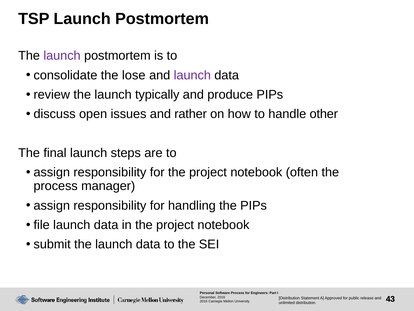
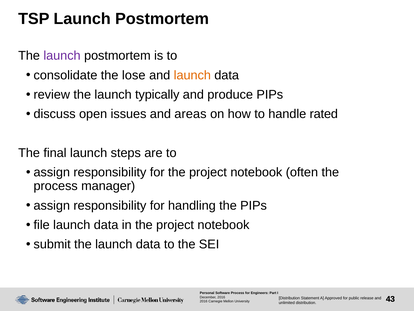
launch colour: purple -> orange (192, 75)
rather: rather -> areas (190, 114)
other: other -> rated (324, 114)
